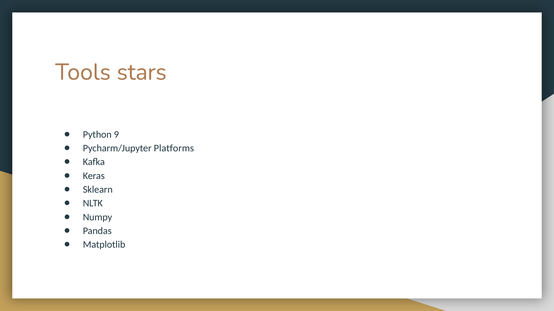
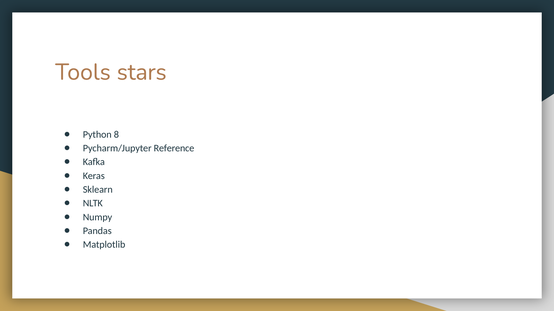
9: 9 -> 8 (116, 135)
Platforms: Platforms -> Reference (174, 148)
